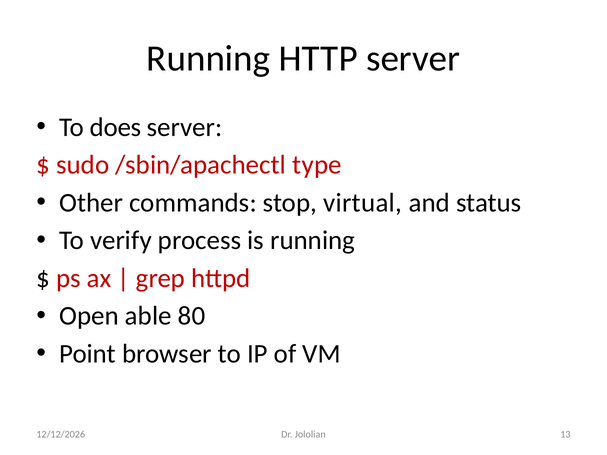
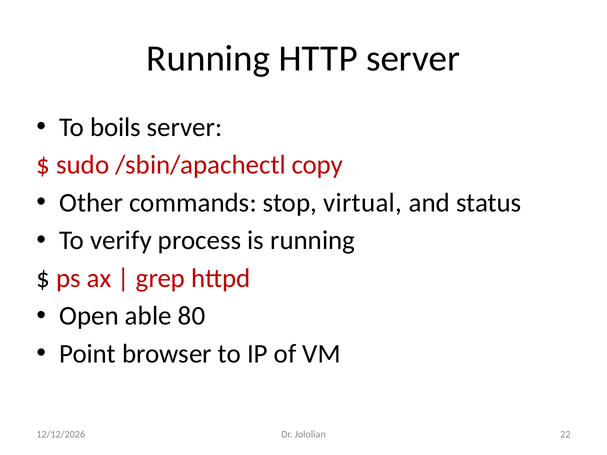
does: does -> boils (116, 127)
type: type -> copy (317, 165)
13: 13 -> 22 (565, 435)
